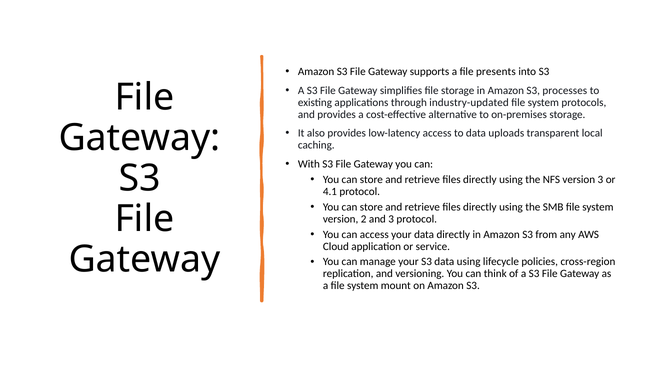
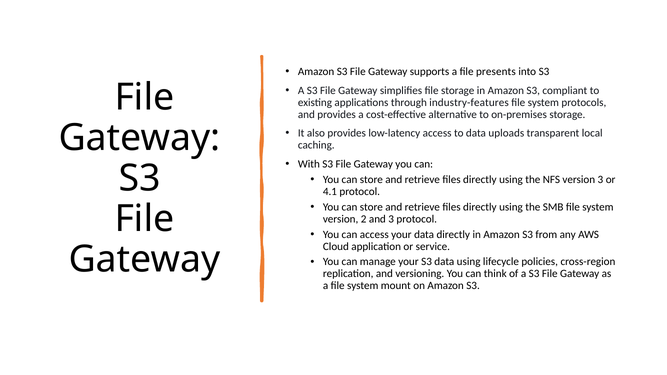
processes: processes -> compliant (565, 90)
industry-updated: industry-updated -> industry-features (469, 102)
